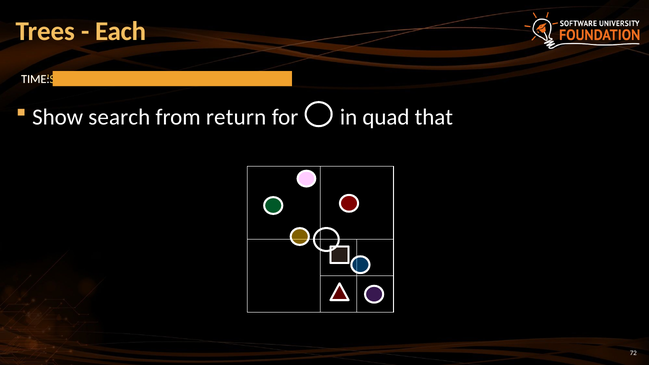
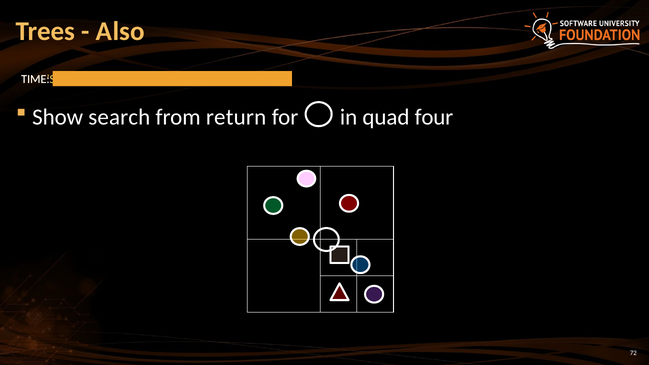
Each: Each -> Also (120, 32)
that: that -> four (434, 117)
